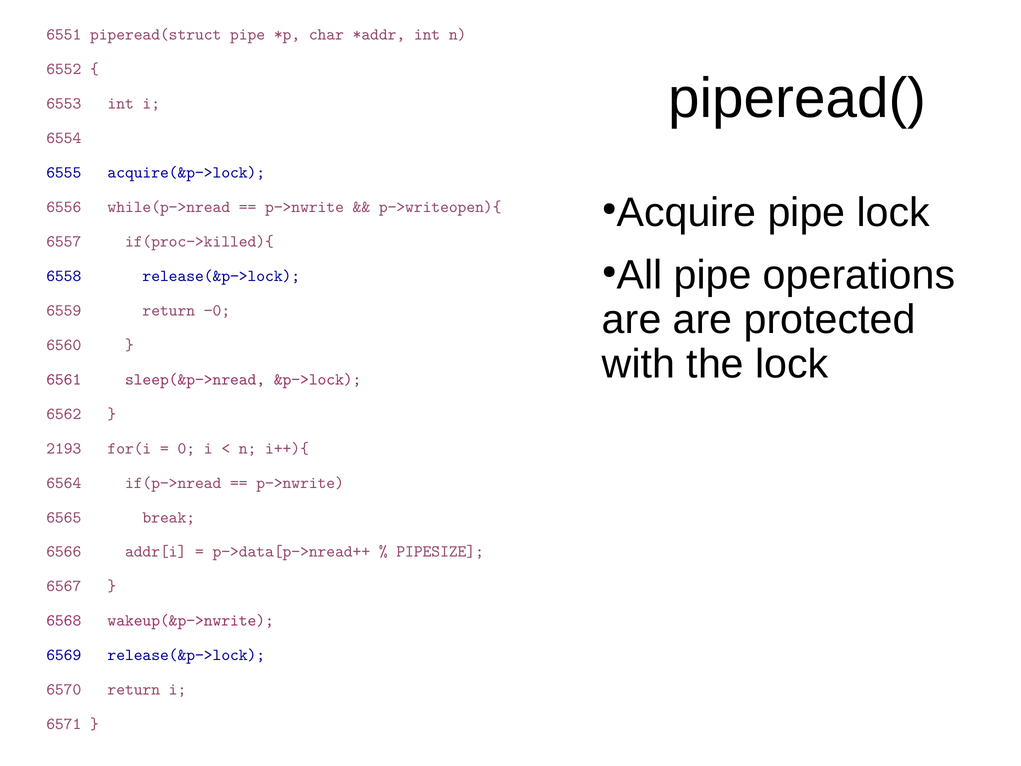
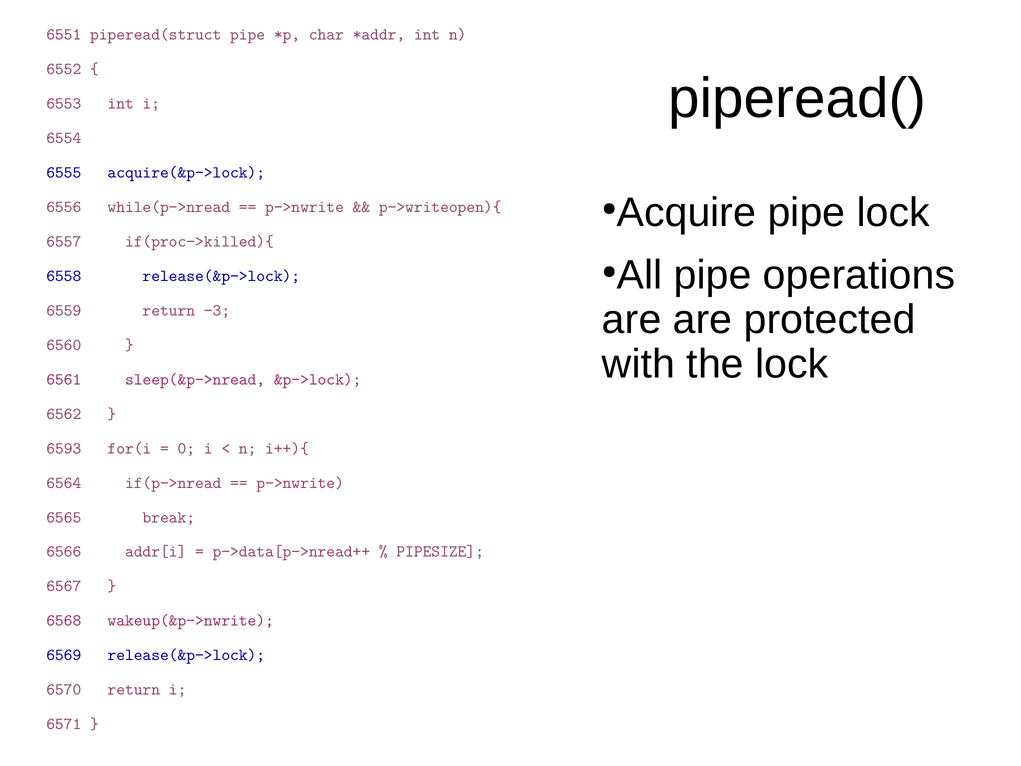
−0: −0 -> −3 (217, 310)
2193: 2193 -> 6593 (64, 448)
